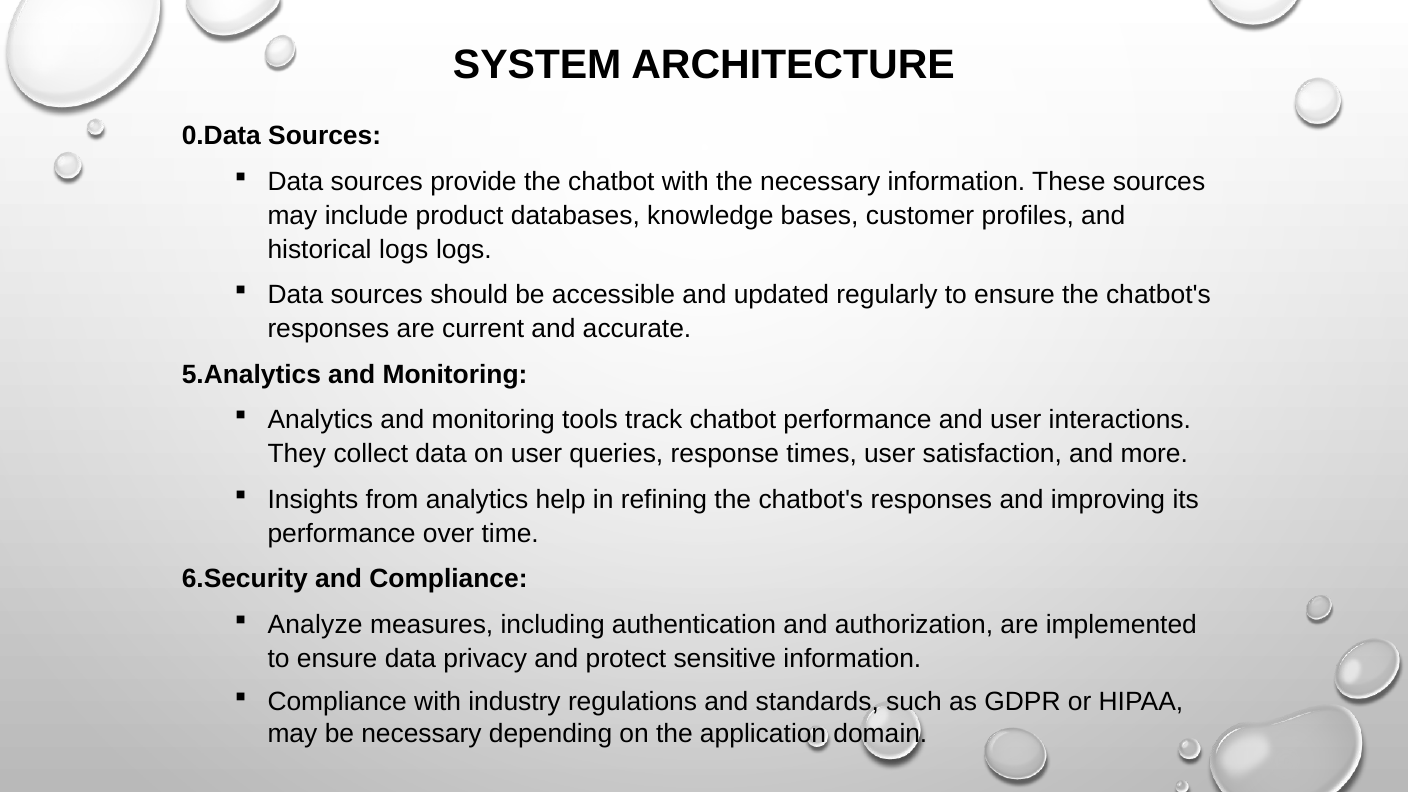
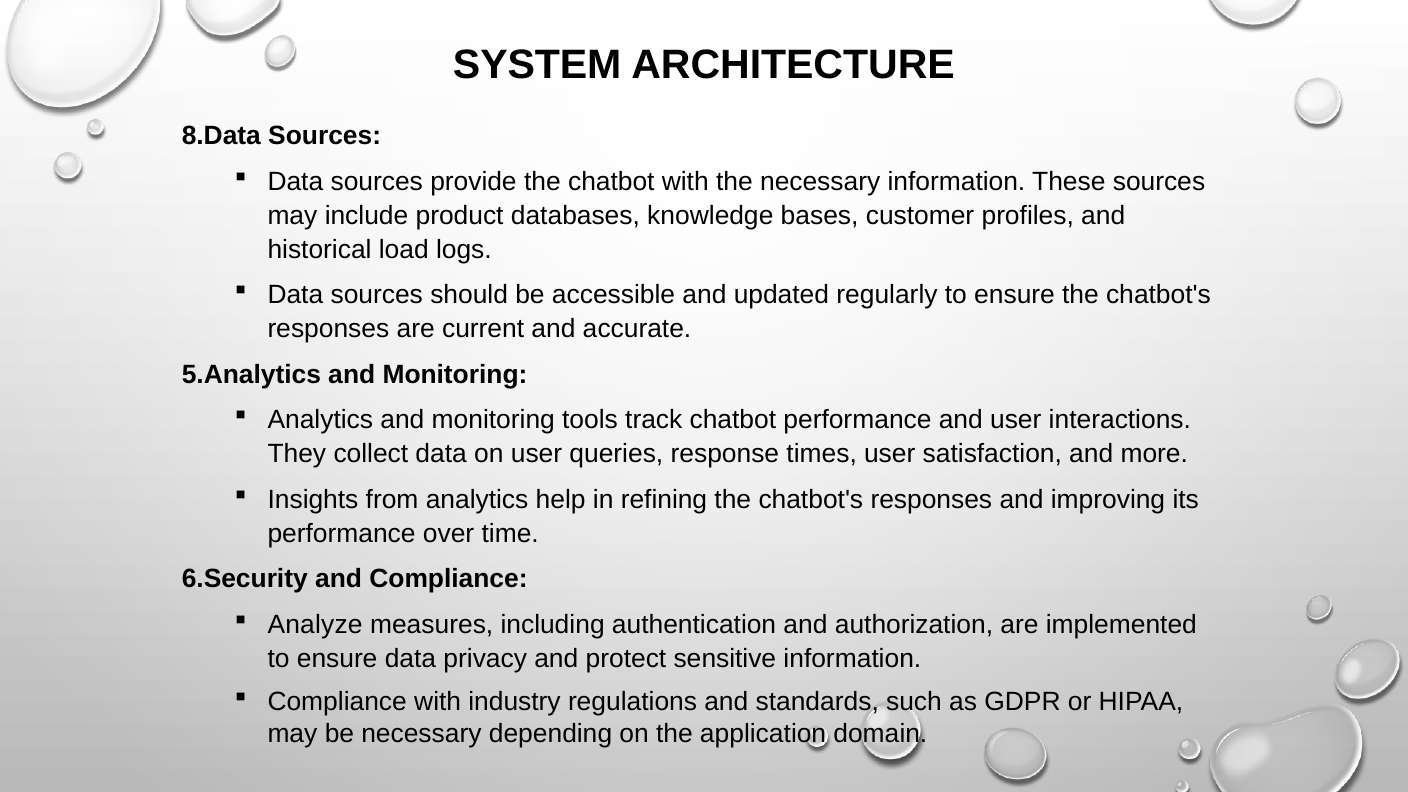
0.Data: 0.Data -> 8.Data (221, 136)
historical logs: logs -> load (404, 250)
